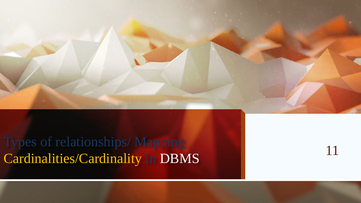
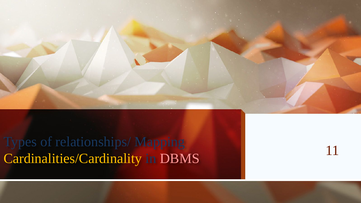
DBMS colour: white -> pink (180, 159)
